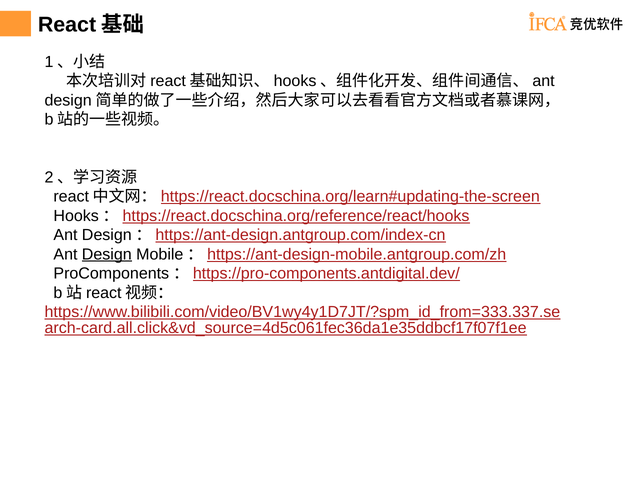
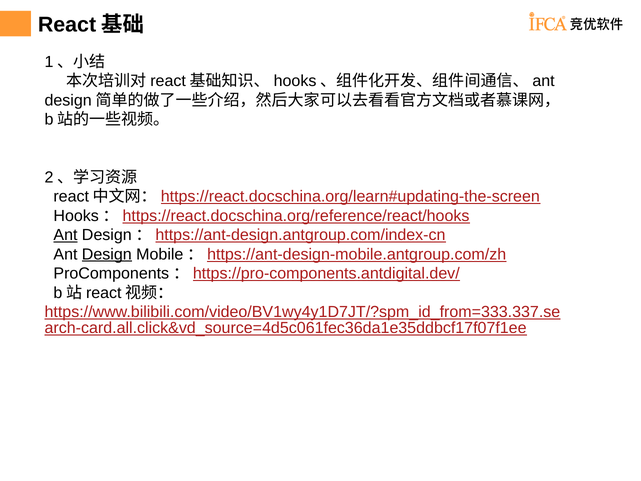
Ant underline: none -> present (65, 235)
